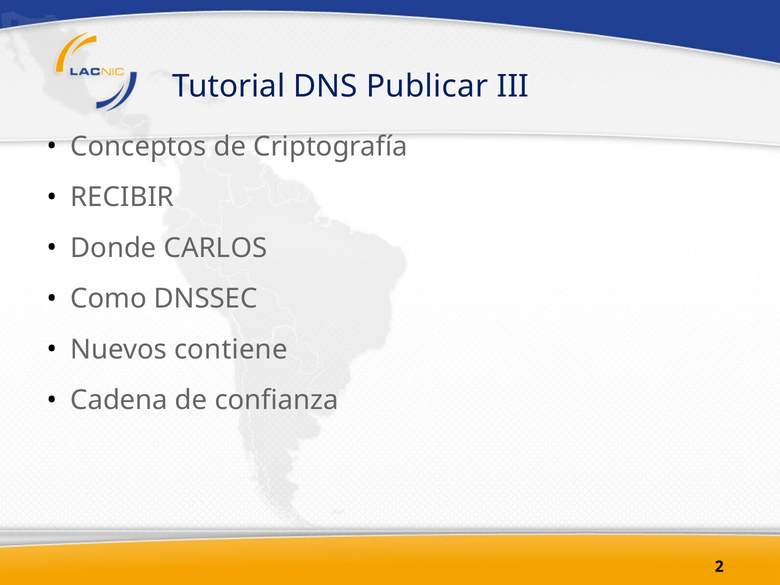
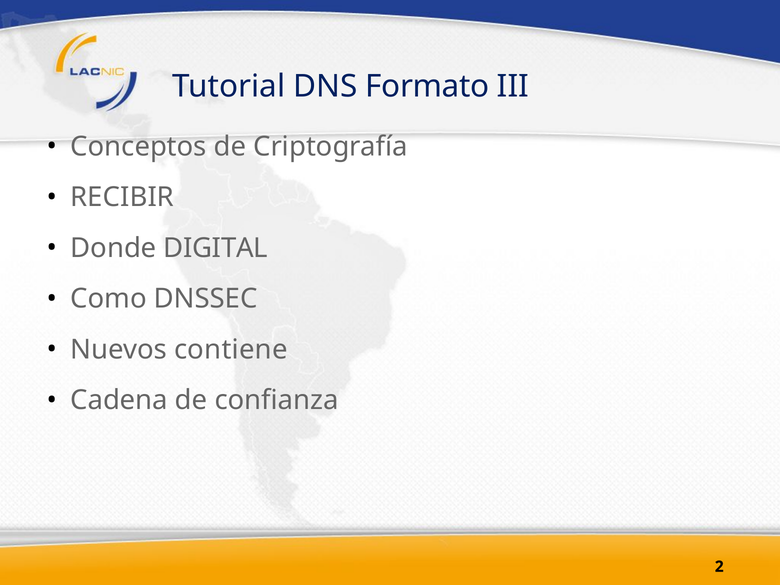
Publicar: Publicar -> Formato (427, 86)
CARLOS: CARLOS -> DIGITAL (216, 248)
